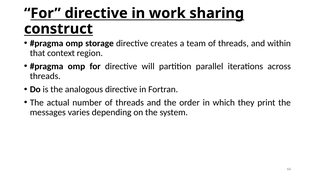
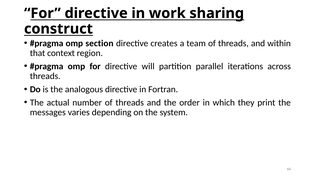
storage: storage -> section (99, 43)
